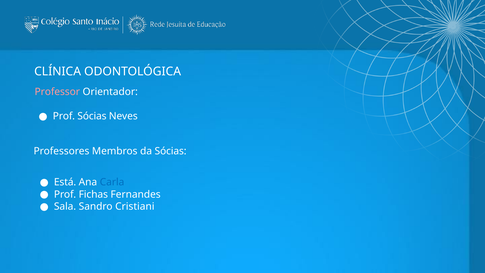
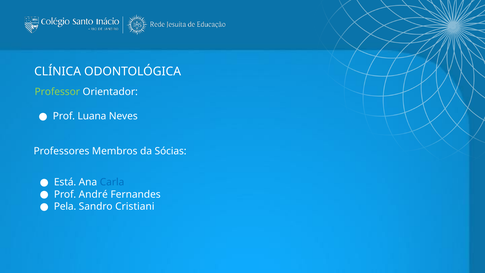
Professor colour: pink -> light green (57, 92)
Prof Sócias: Sócias -> Luana (92, 116)
Fichas: Fichas -> André (93, 194)
Sala: Sala -> Pela (65, 206)
